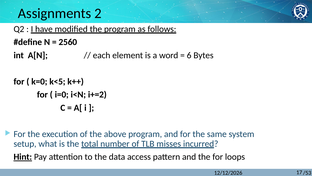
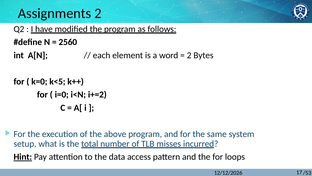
6: 6 -> 2 (189, 55)
